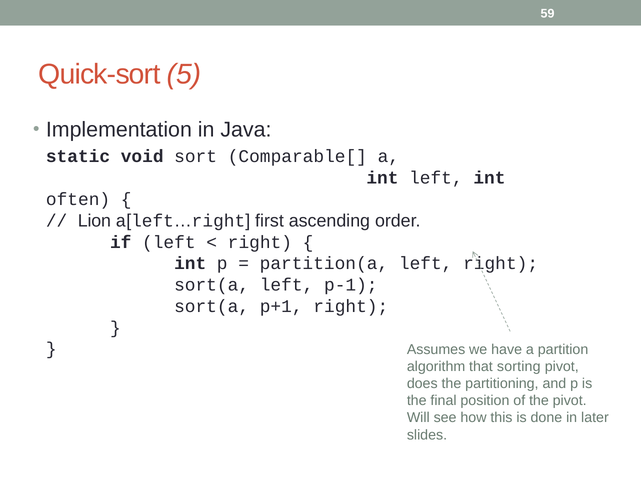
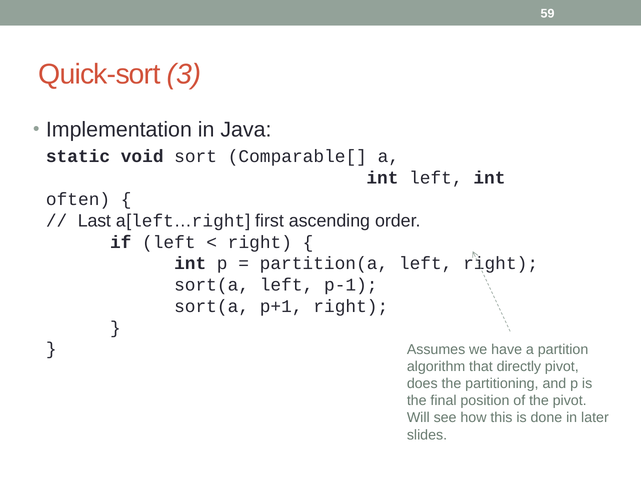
5: 5 -> 3 (184, 74)
Lion: Lion -> Last (94, 221)
sorting: sorting -> directly (519, 366)
